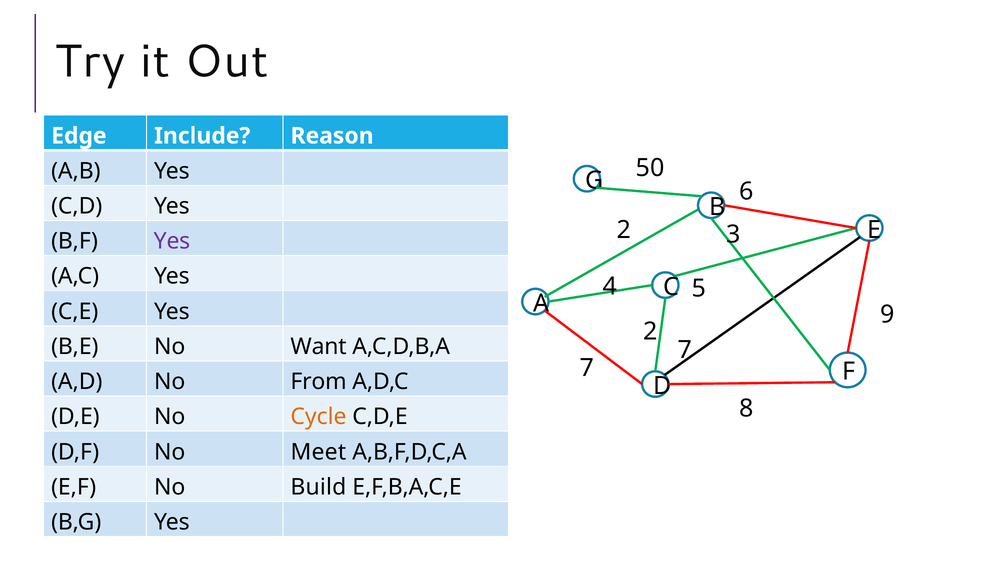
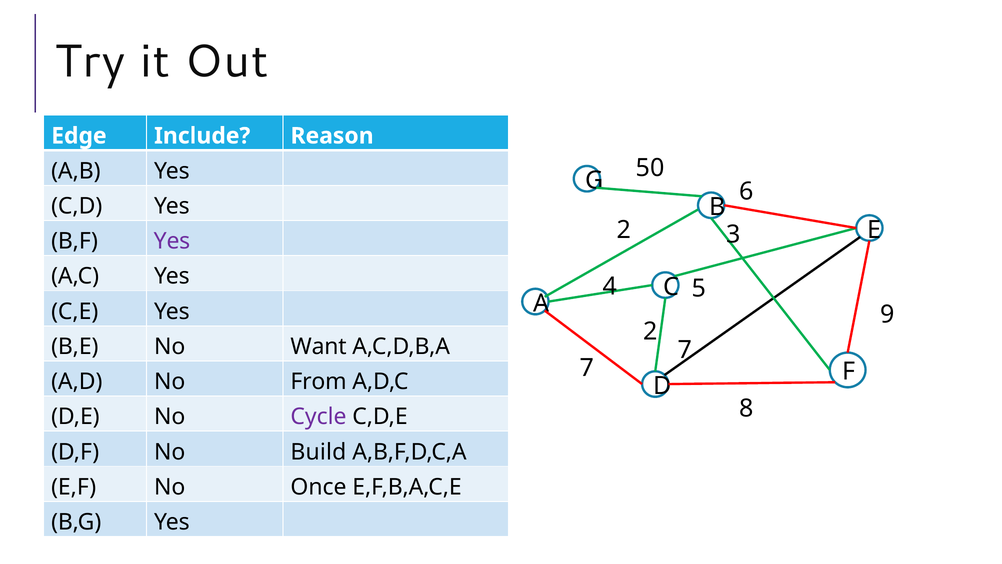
Cycle colour: orange -> purple (318, 417)
Meet: Meet -> Build (318, 452)
Build: Build -> Once (318, 487)
